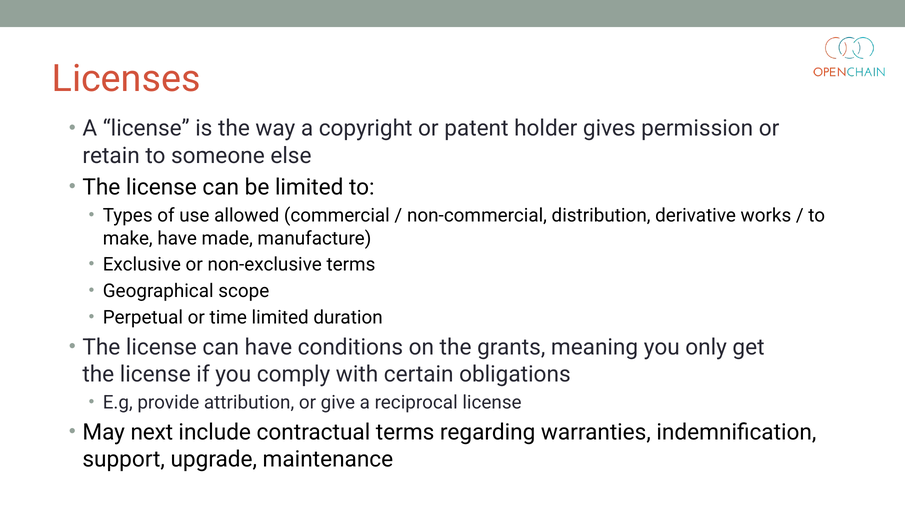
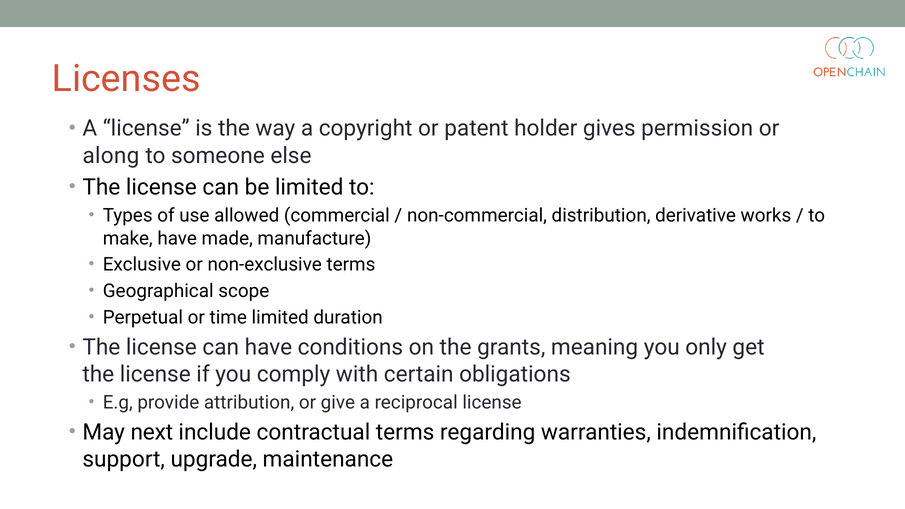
retain: retain -> along (111, 156)
